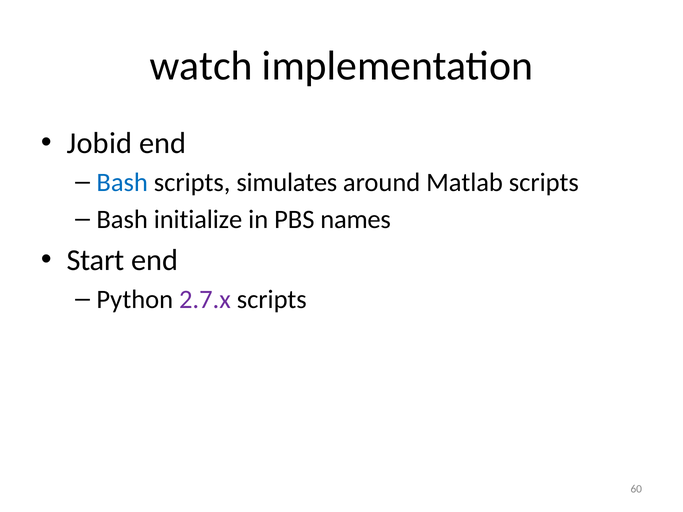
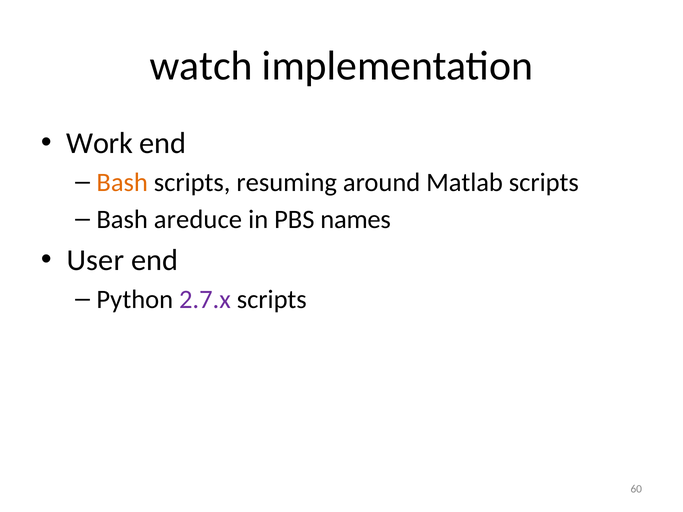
Jobid: Jobid -> Work (100, 143)
Bash colour: blue -> orange (122, 182)
simulates: simulates -> resuming (287, 182)
initialize: initialize -> areduce (198, 220)
Start: Start -> User (95, 260)
